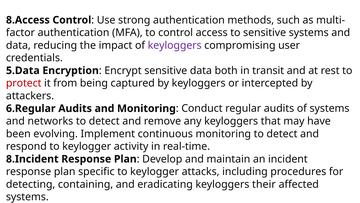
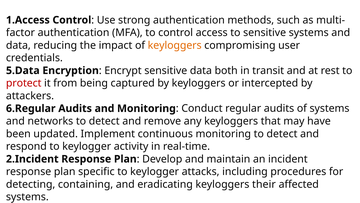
8.Access: 8.Access -> 1.Access (28, 20)
keyloggers colour: purple -> orange (175, 45)
evolving: evolving -> updated (56, 133)
8.Incident: 8.Incident -> 2.Incident (32, 159)
